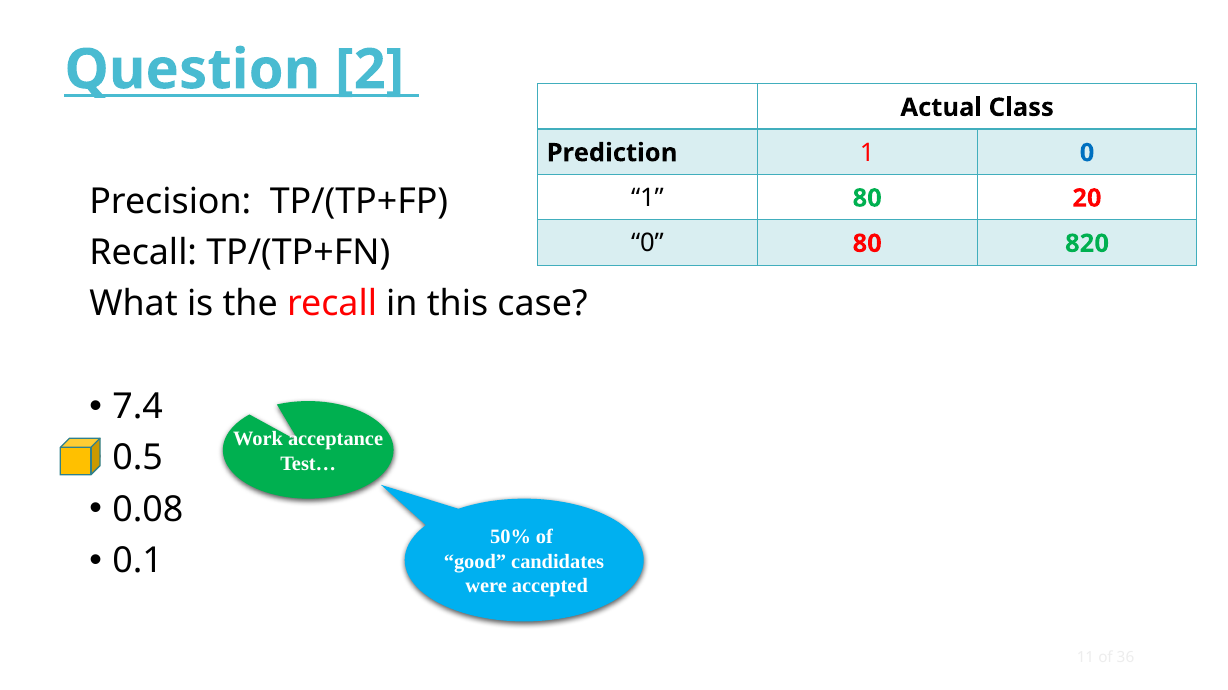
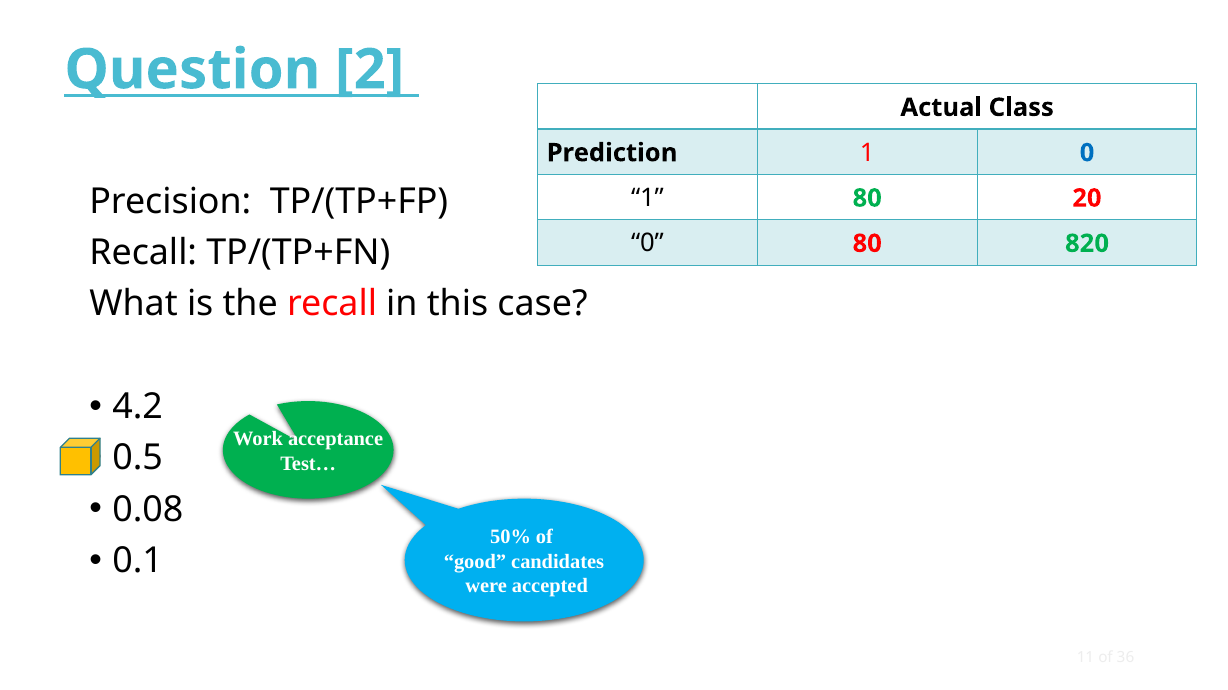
7.4: 7.4 -> 4.2 (138, 407)
